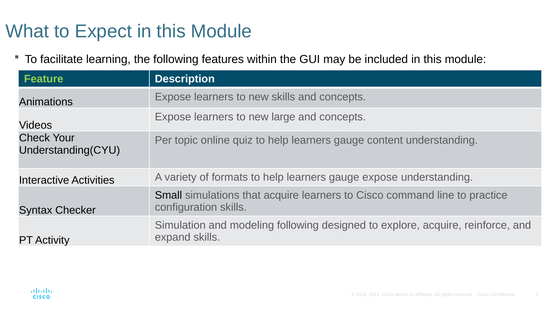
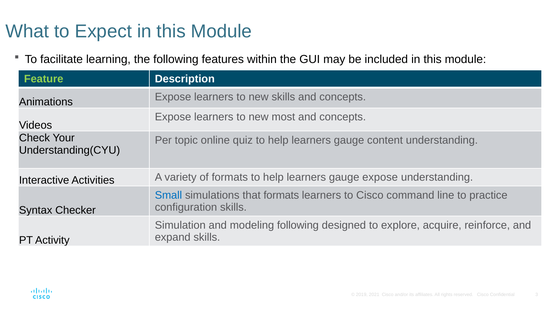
large: large -> most (283, 117)
Small colour: black -> blue (168, 195)
that acquire: acquire -> formats (281, 195)
